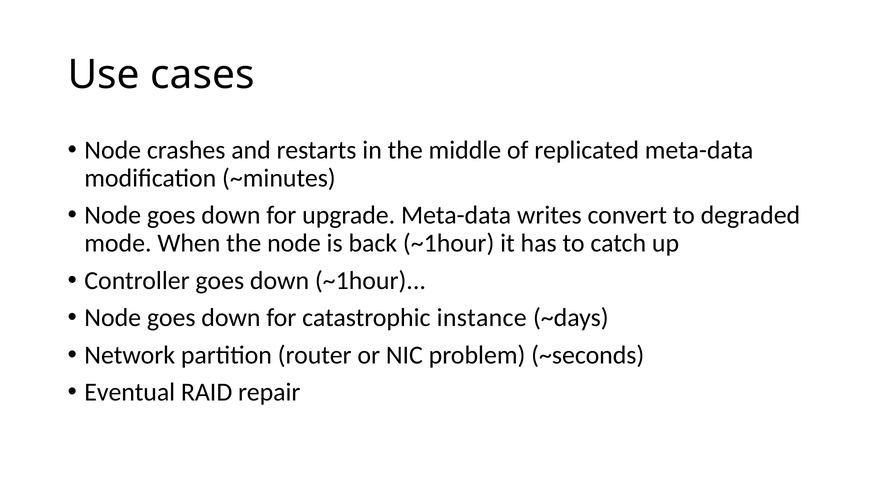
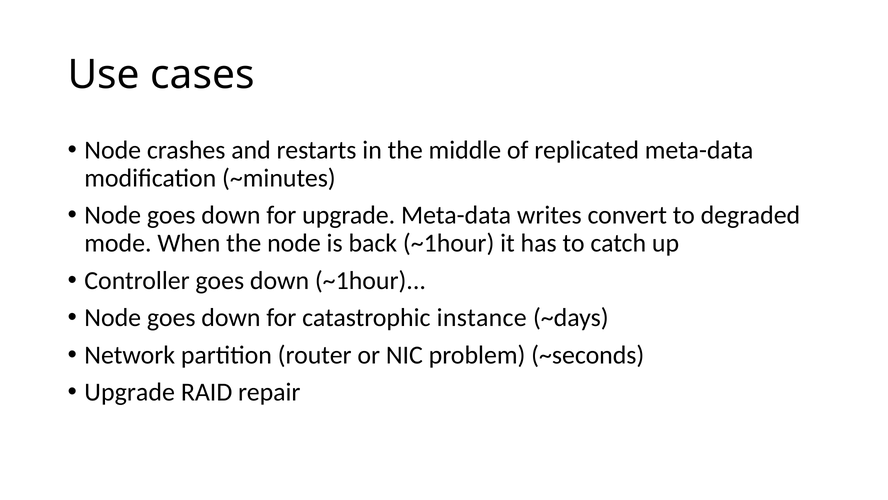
Eventual: Eventual -> Upgrade (130, 392)
